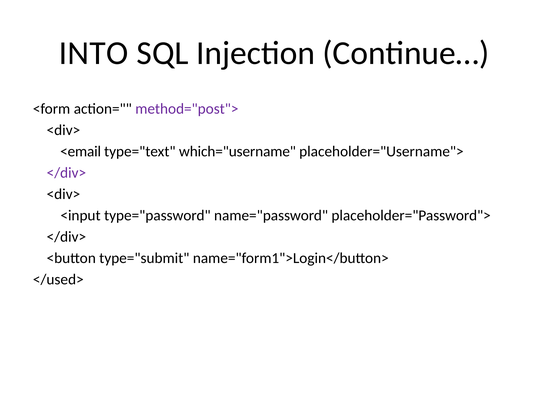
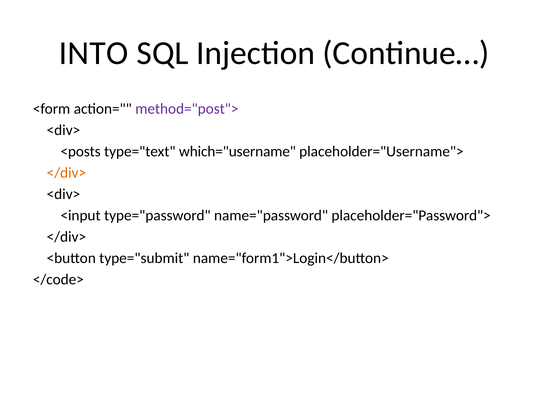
<email: <email -> <posts (81, 152)
</div> colour: purple -> orange (66, 173)
</used>: </used> -> </code> (58, 280)
